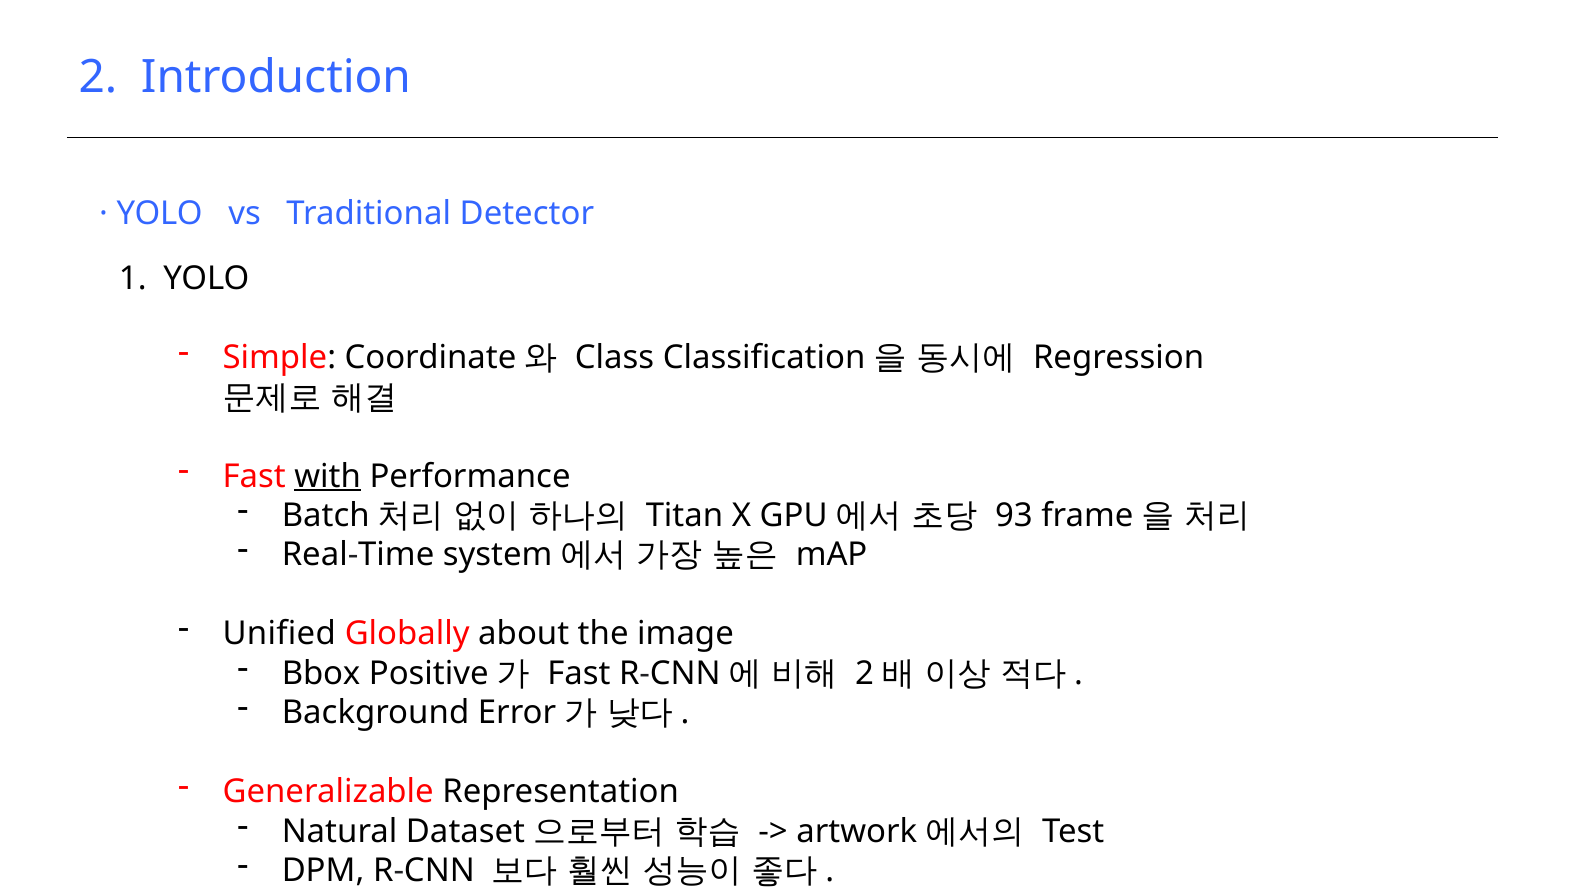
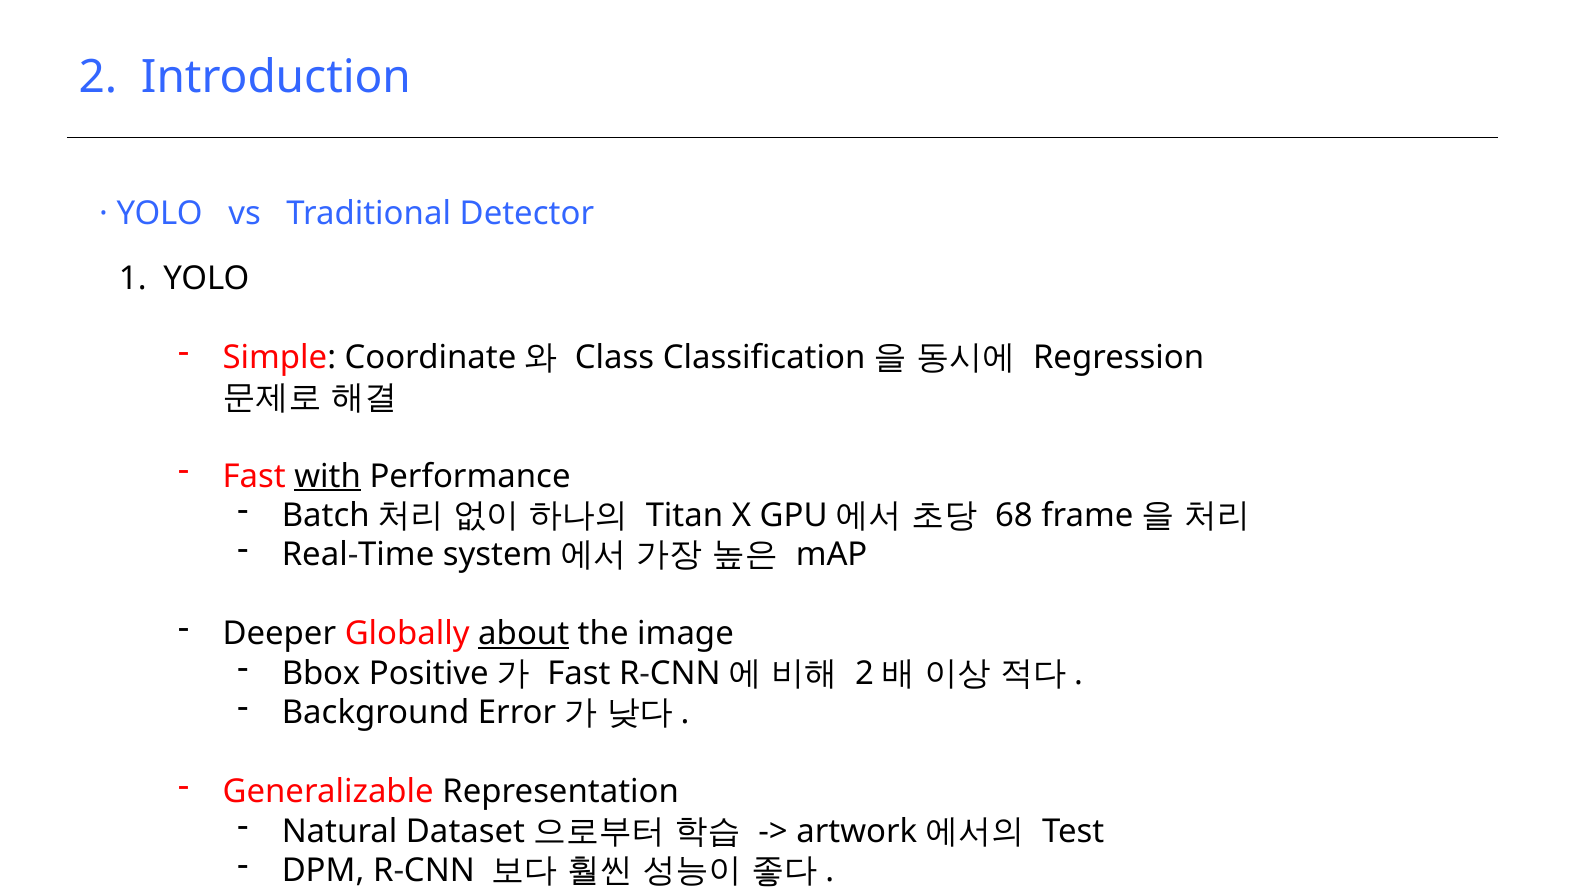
93: 93 -> 68 (1014, 516)
Unified: Unified -> Deeper (279, 634)
about underline: none -> present (524, 634)
